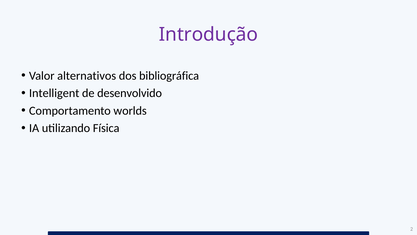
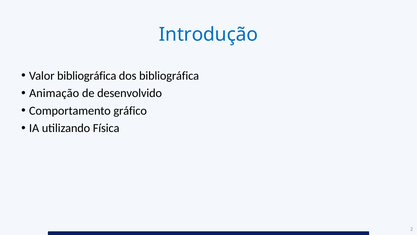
Introdução colour: purple -> blue (208, 35)
Valor alternativos: alternativos -> bibliográfica (87, 76)
Intelligent: Intelligent -> Animação (54, 93)
worlds: worlds -> gráfico (130, 110)
